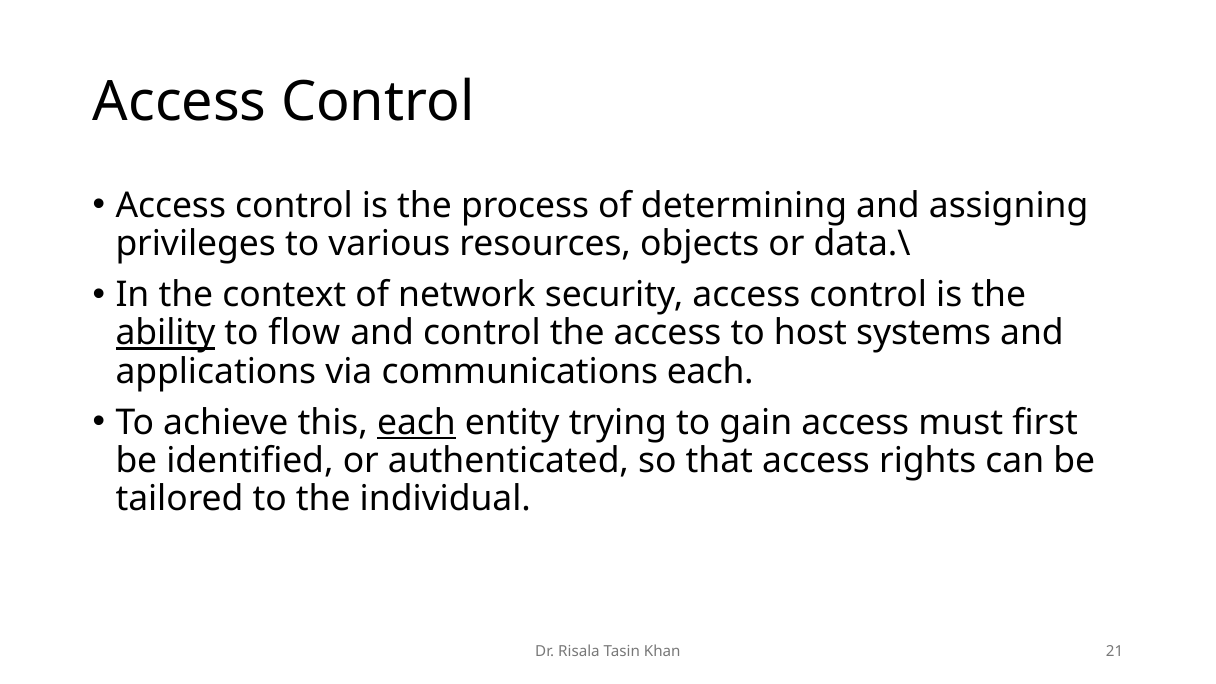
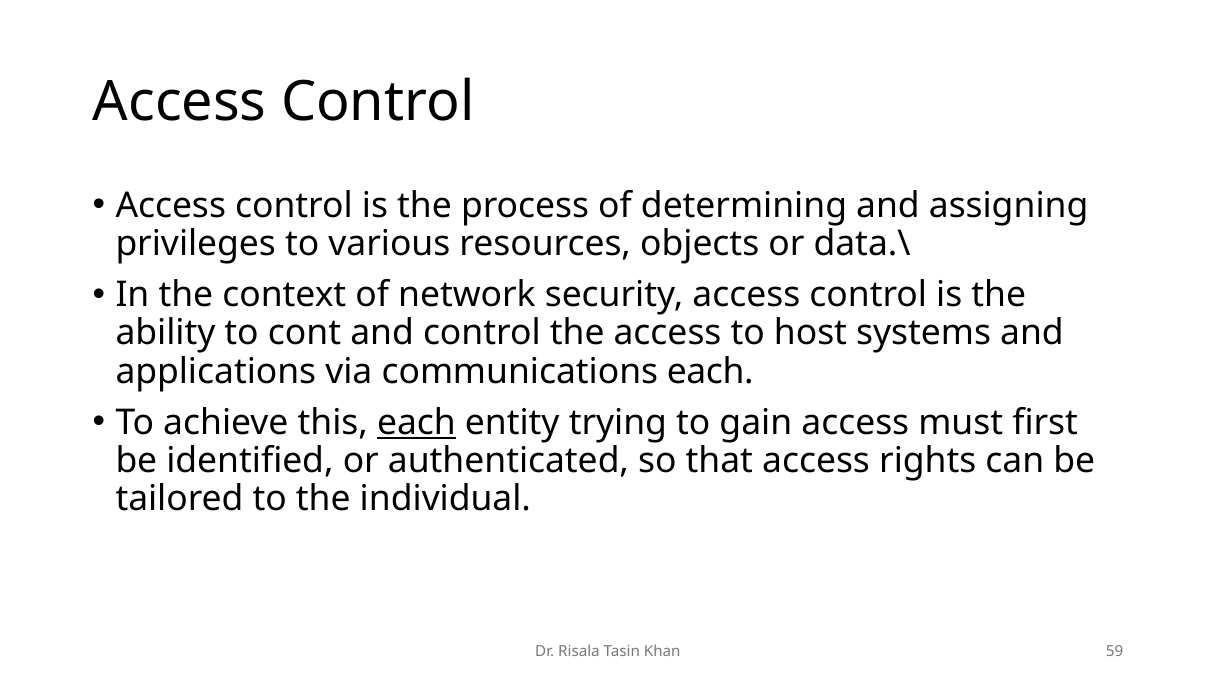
ability underline: present -> none (165, 333)
flow: flow -> cont (305, 333)
21: 21 -> 59 (1115, 652)
